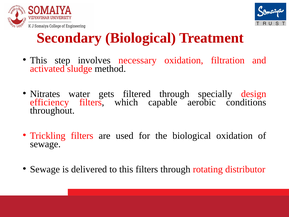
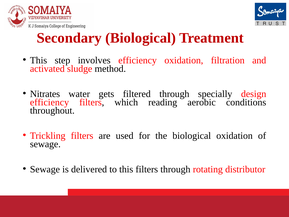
involves necessary: necessary -> efficiency (138, 60)
capable: capable -> reading (163, 102)
